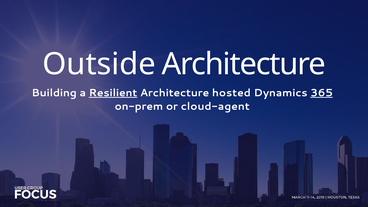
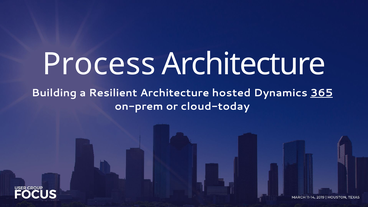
Outside: Outside -> Process (99, 64)
Resilient underline: present -> none (113, 93)
cloud-agent: cloud-agent -> cloud-today (215, 106)
